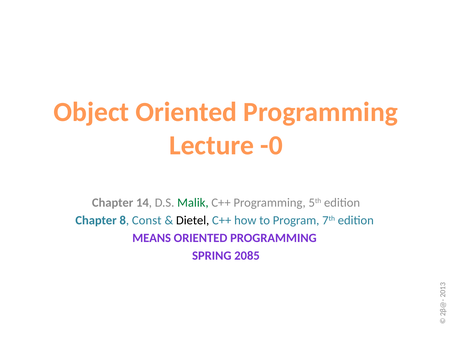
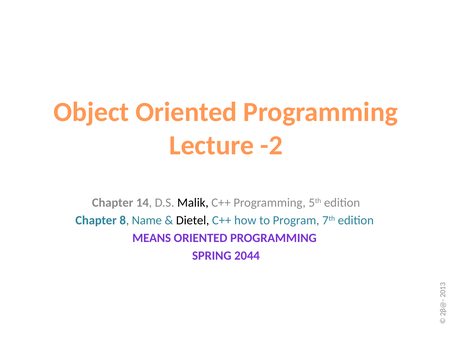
-0: -0 -> -2 (271, 145)
Malik colour: green -> black (193, 203)
Const: Const -> Name (147, 220)
2085: 2085 -> 2044 (247, 256)
